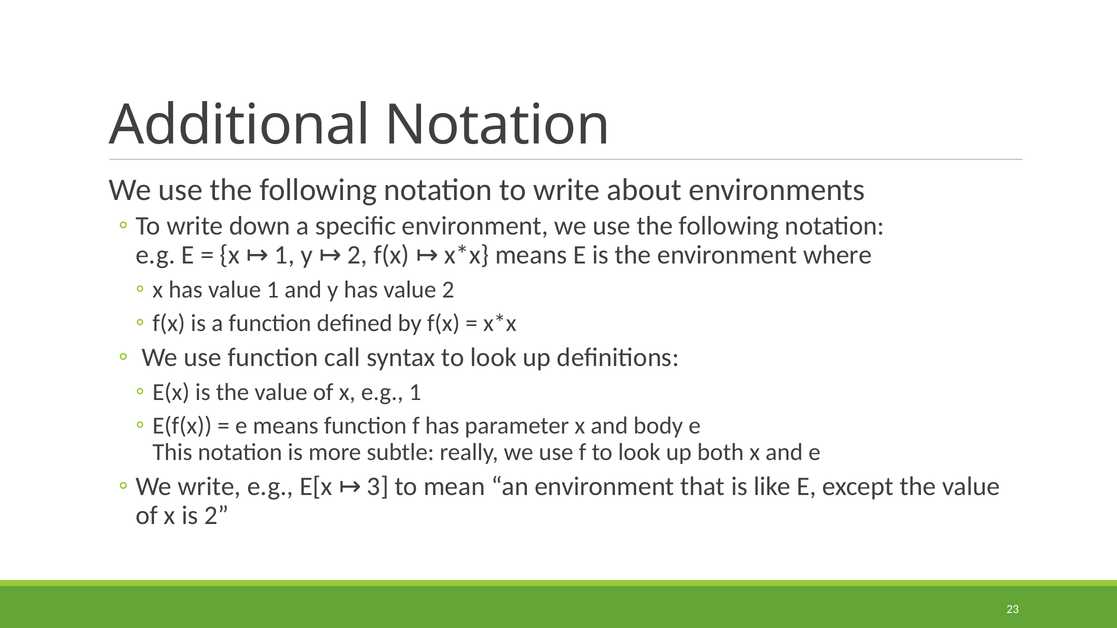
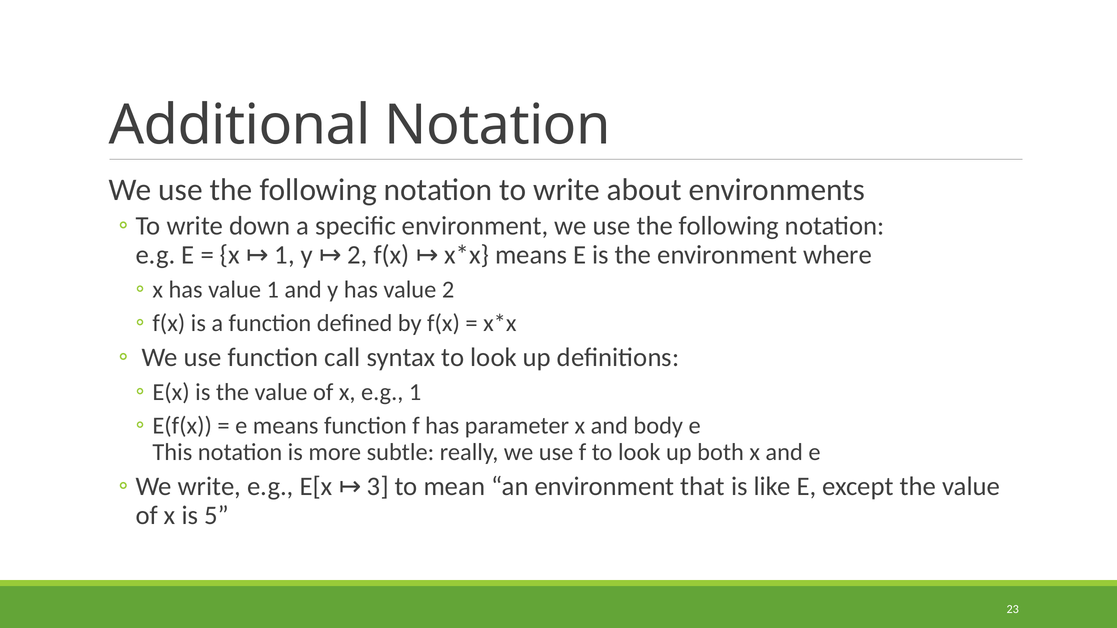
is 2: 2 -> 5 (217, 516)
